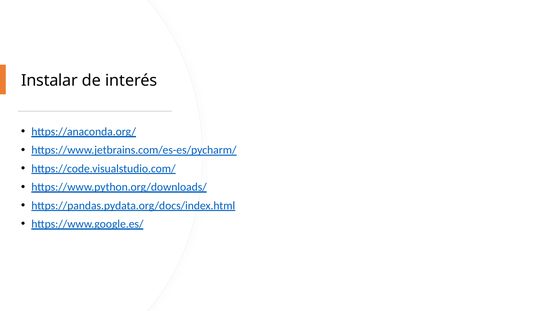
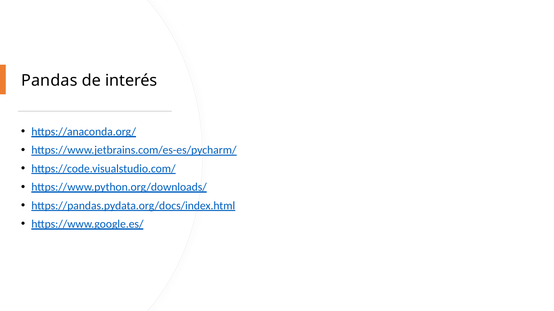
Instalar: Instalar -> Pandas (49, 81)
